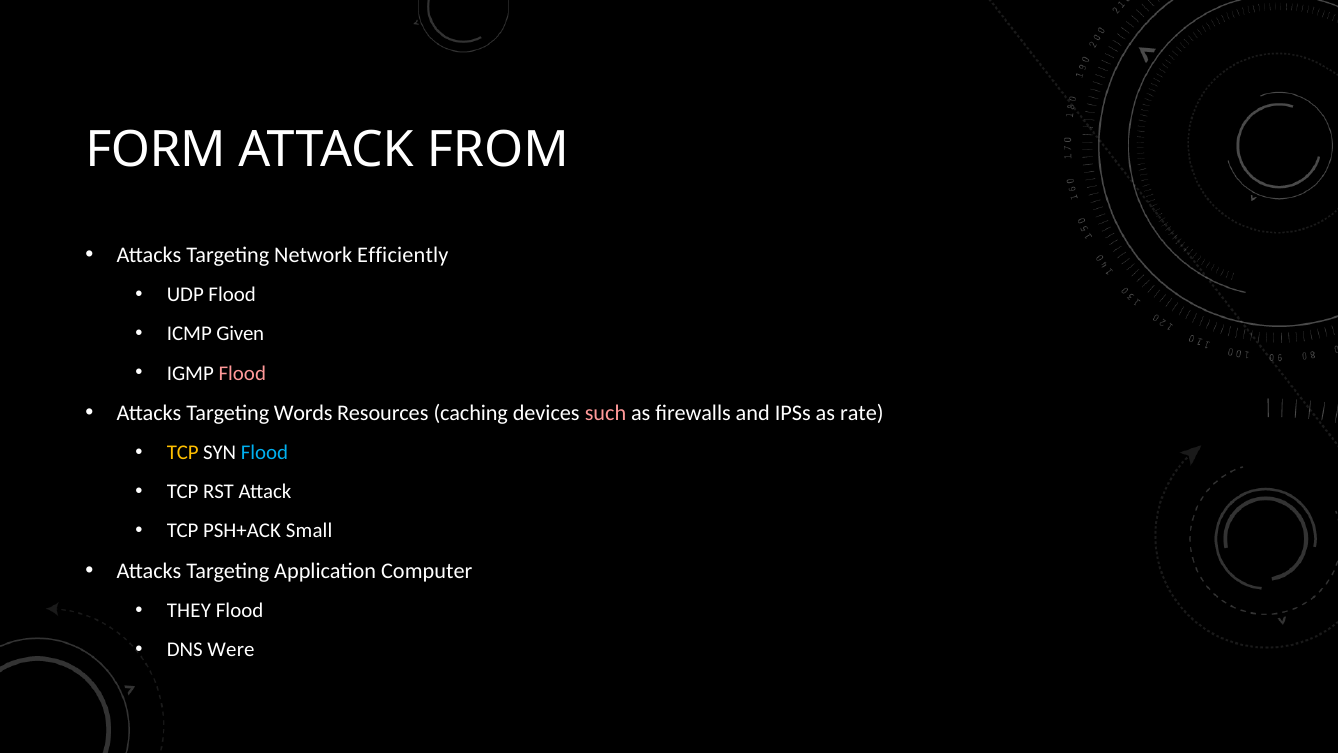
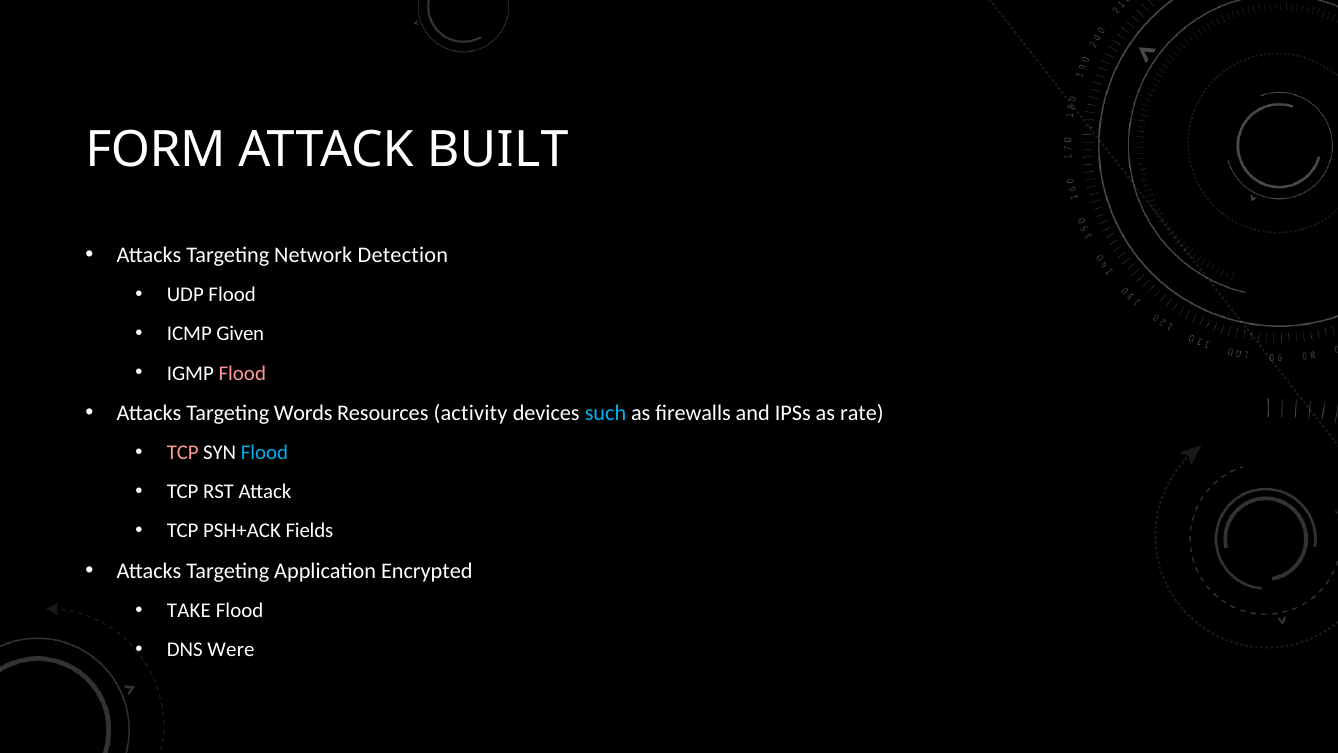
FROM: FROM -> BUILT (498, 150)
Efficiently: Efficiently -> Detection (403, 255)
caching: caching -> activity (471, 413)
such colour: pink -> light blue (605, 413)
TCP colour: yellow -> pink (183, 453)
Small: Small -> Fields (309, 531)
Computer: Computer -> Encrypted (427, 571)
THEY: THEY -> TAKE (189, 610)
